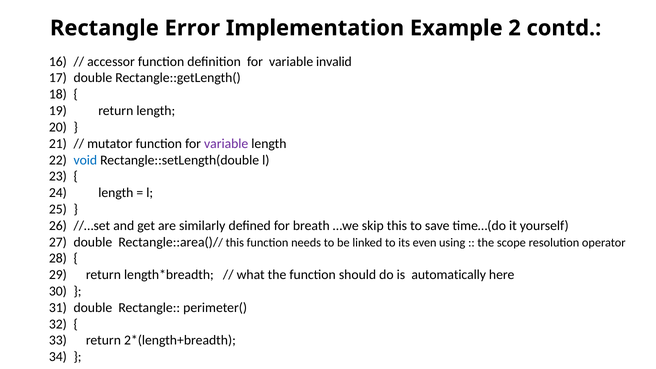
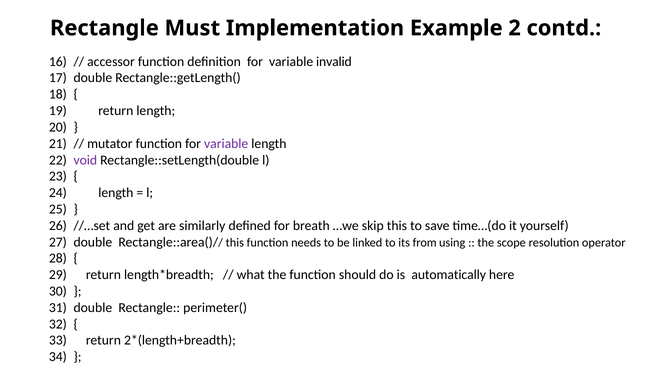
Error: Error -> Must (192, 28)
void colour: blue -> purple (85, 160)
even: even -> from (425, 242)
